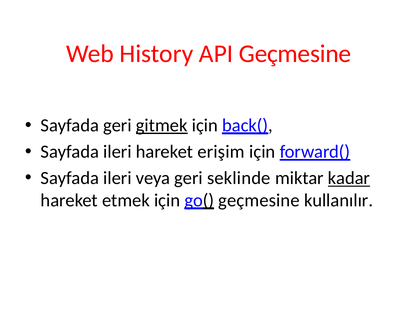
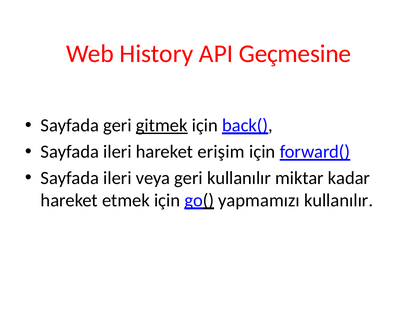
geri seklinde: seklinde -> kullanılır (239, 178)
kadar underline: present -> none (349, 178)
go( geçmesine: geçmesine -> yapmamızı (259, 200)
